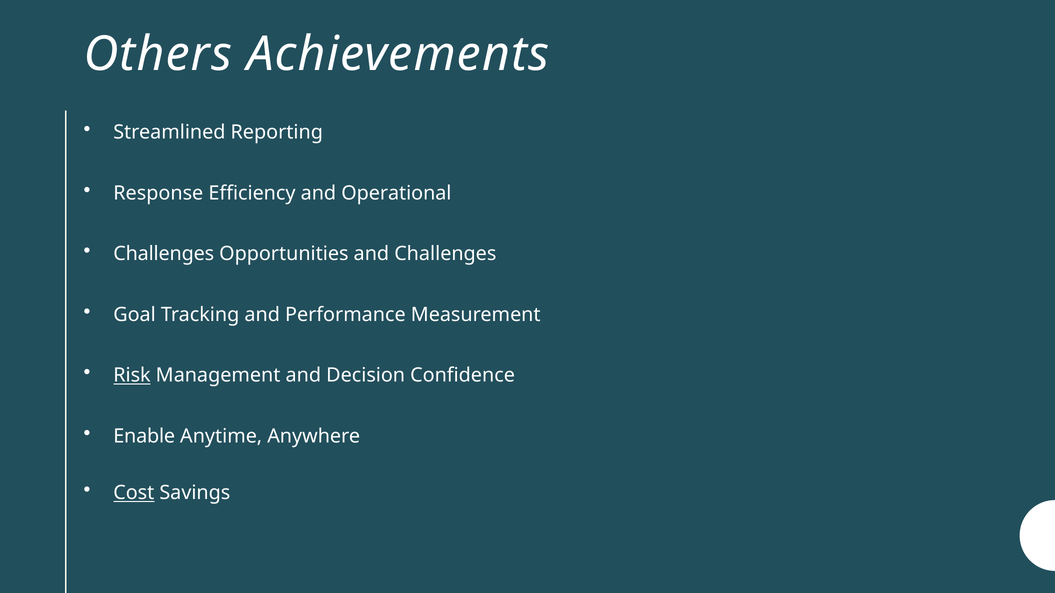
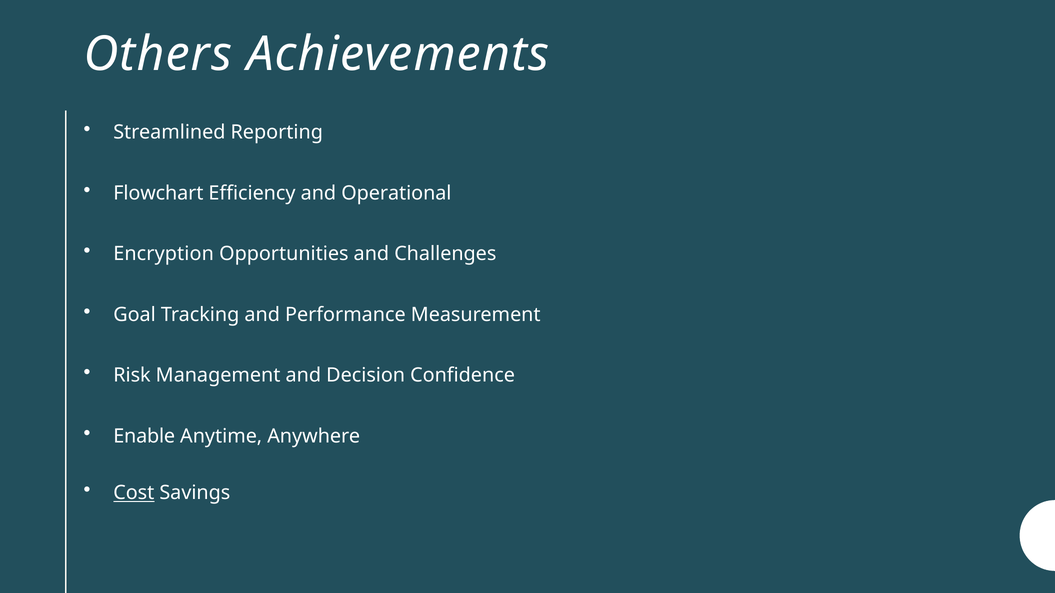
Response: Response -> Flowchart (158, 193)
Challenges: Challenges -> Encryption (164, 254)
Risk underline: present -> none (132, 376)
